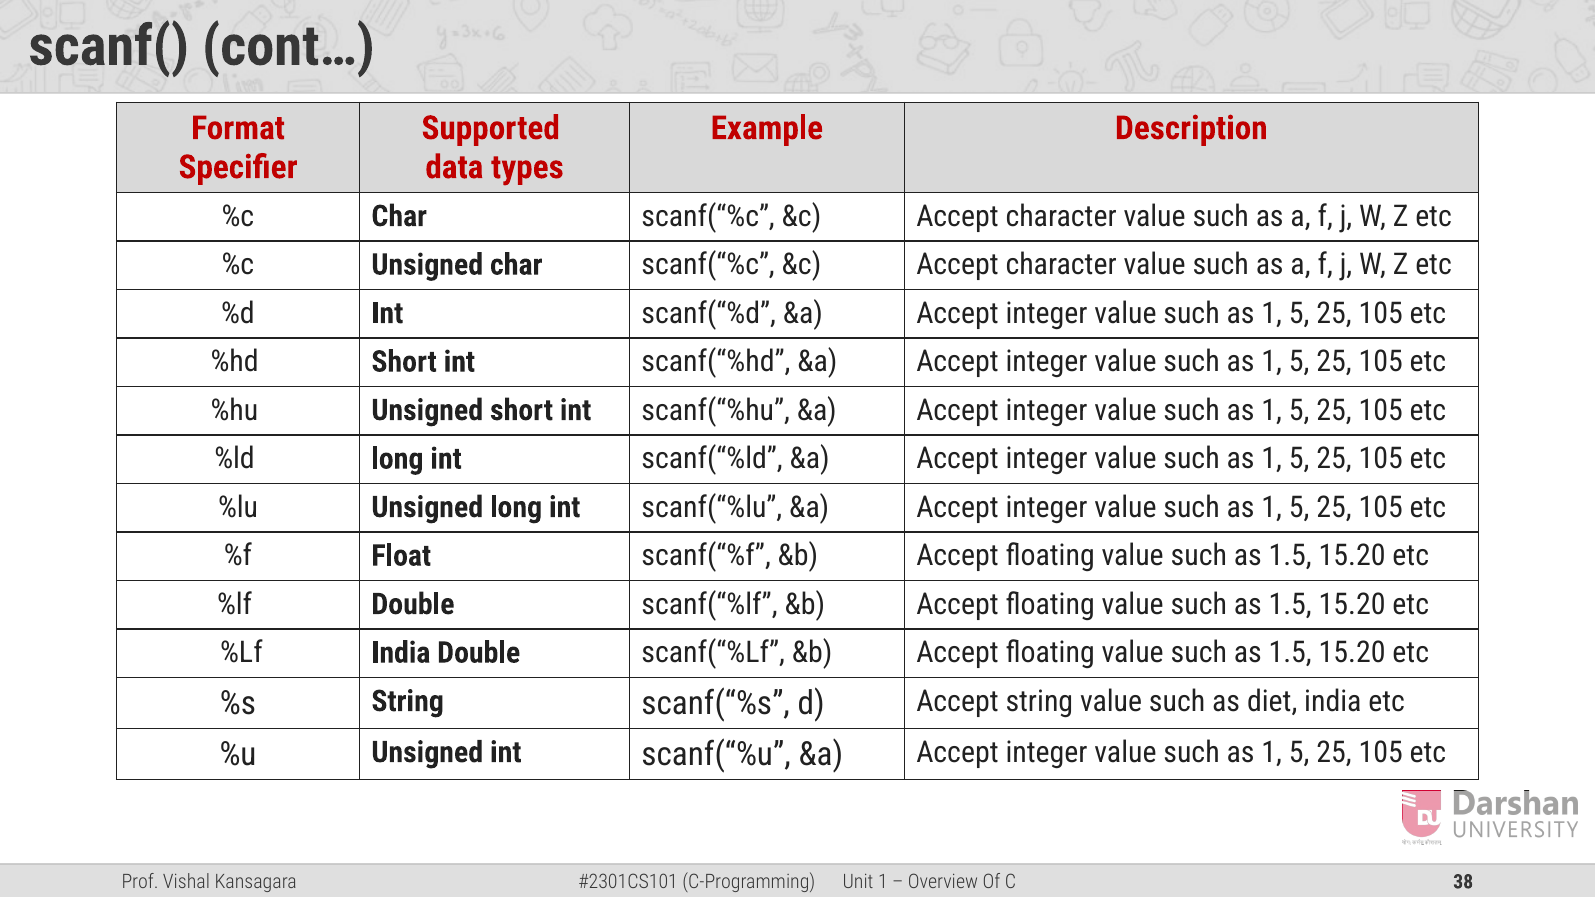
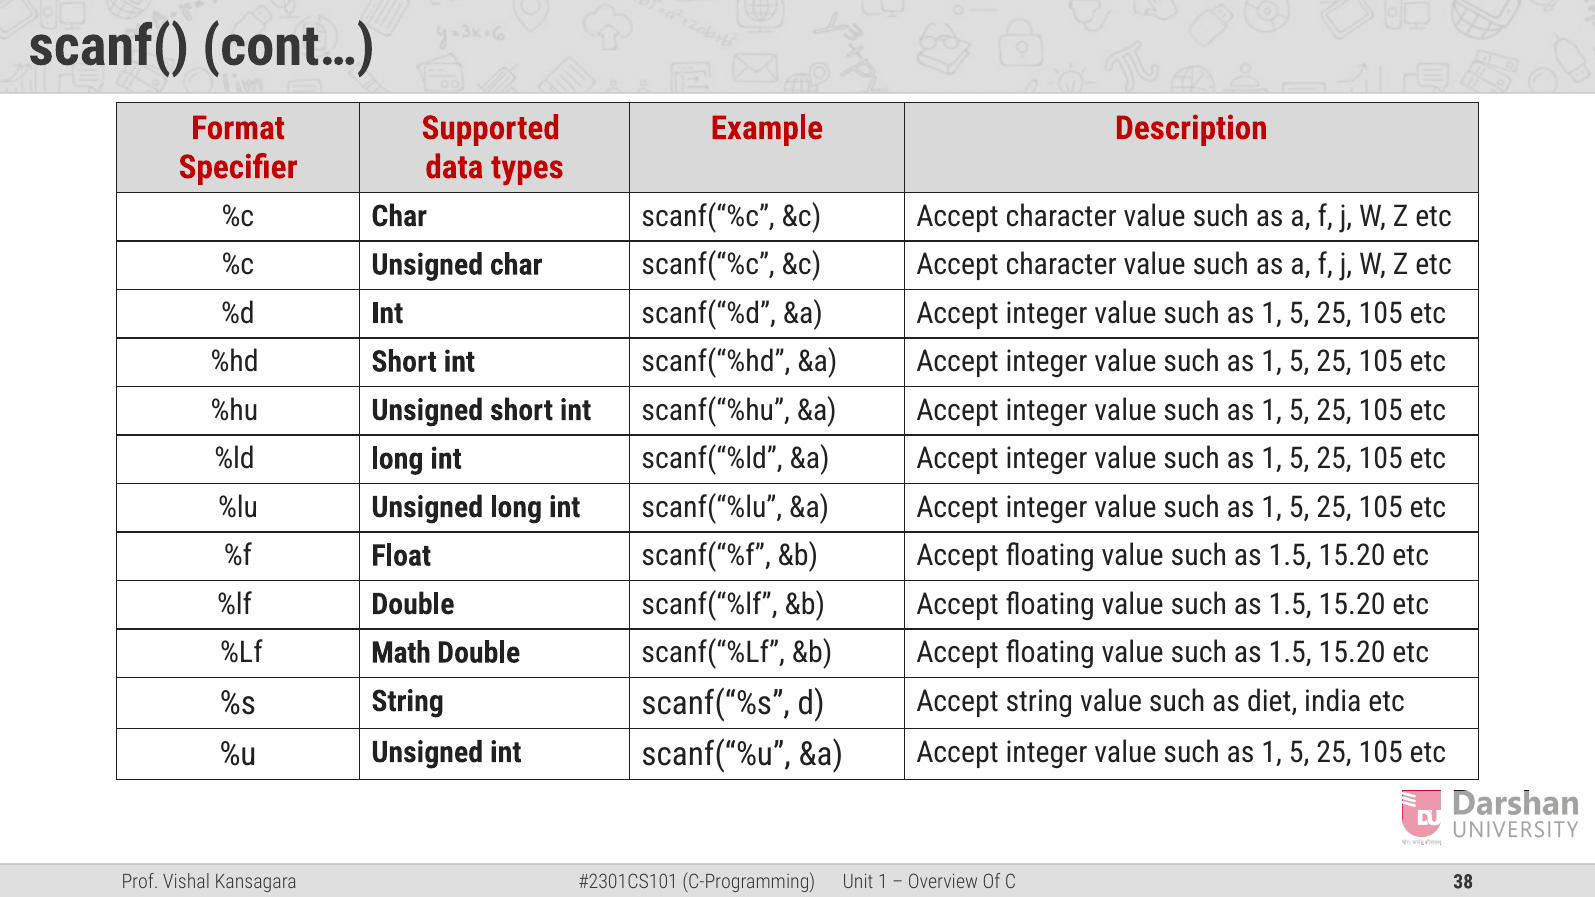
%Lf India: India -> Math (401, 653)
